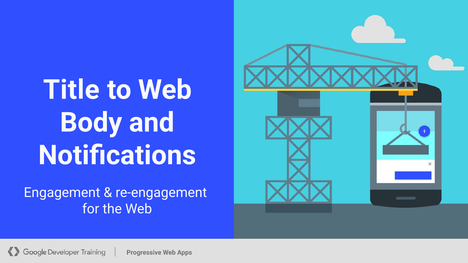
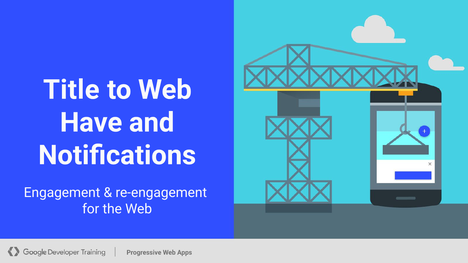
Body: Body -> Have (91, 123)
